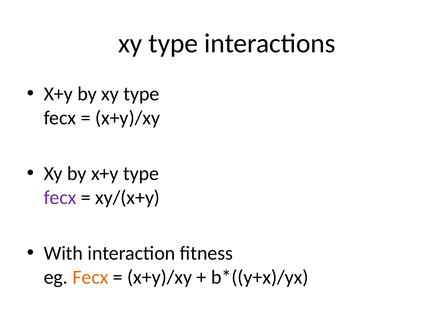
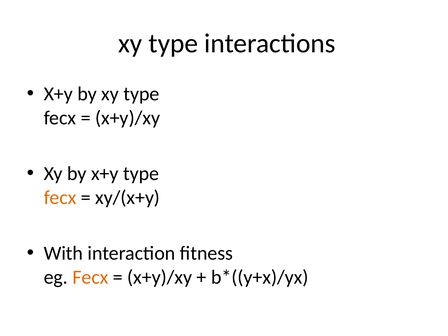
fecx colour: purple -> orange (60, 198)
